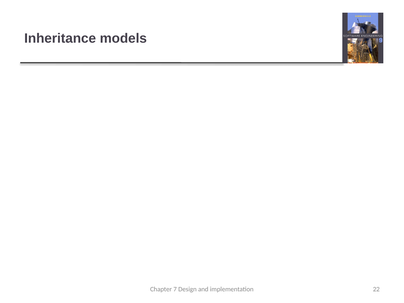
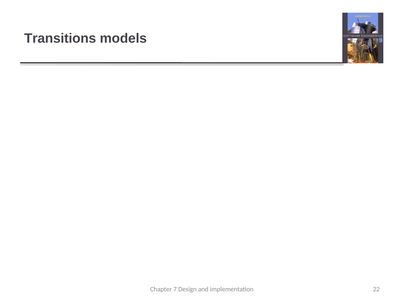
Inheritance: Inheritance -> Transitions (60, 38)
